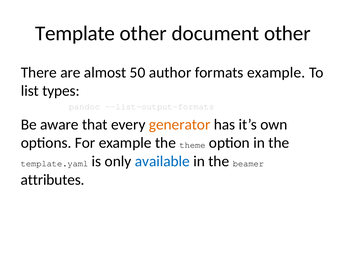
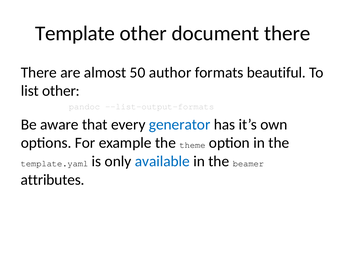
document other: other -> there (287, 33)
formats example: example -> beautiful (276, 73)
list types: types -> other (61, 91)
generator colour: orange -> blue (180, 125)
